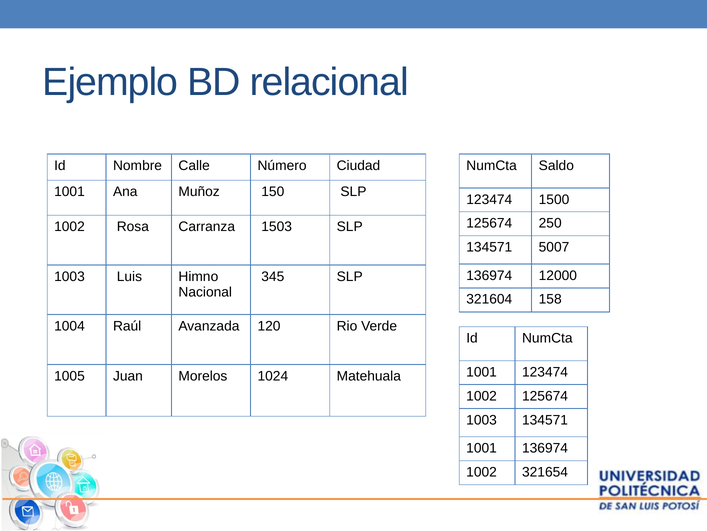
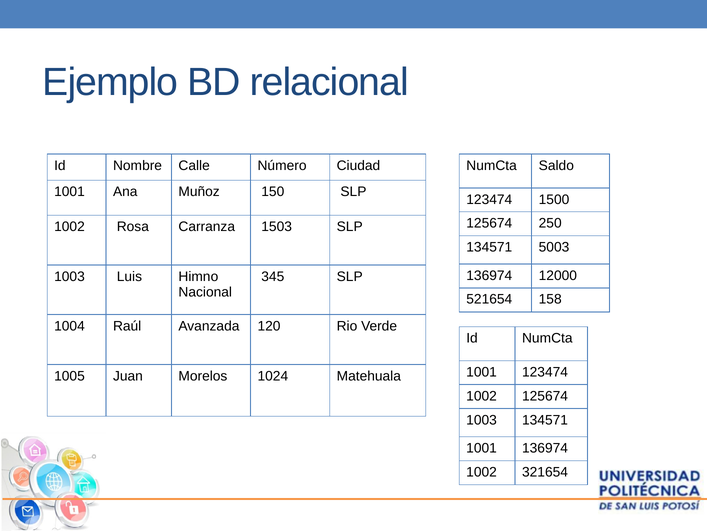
5007: 5007 -> 5003 (554, 247)
321604: 321604 -> 521654 (489, 299)
